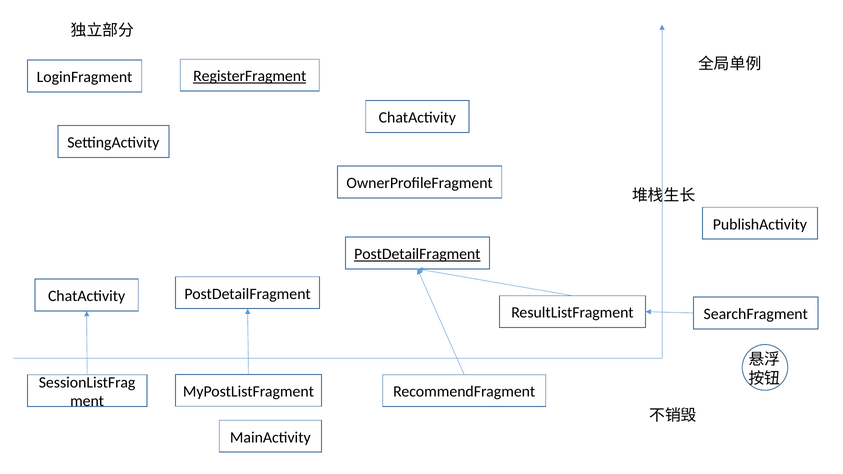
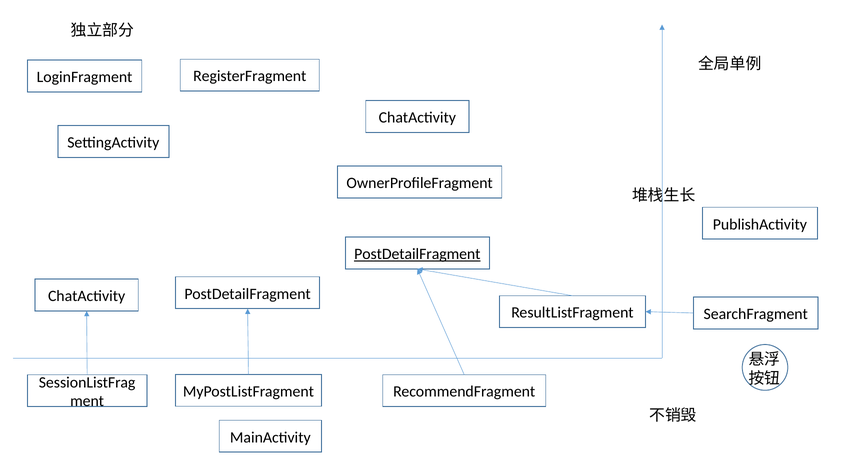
RegisterFragment underline: present -> none (250, 76)
